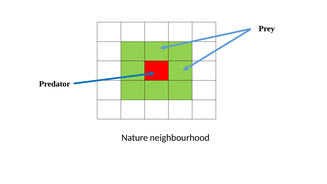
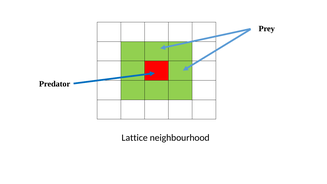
Nature: Nature -> Lattice (135, 138)
